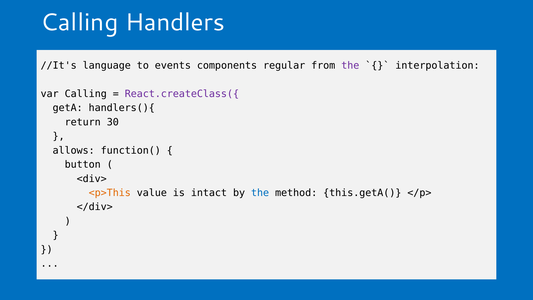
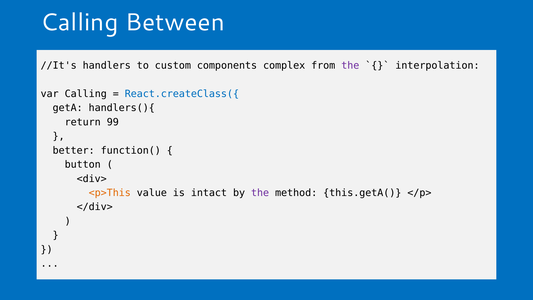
Handlers: Handlers -> Between (175, 22)
language: language -> handlers (107, 66)
events: events -> custom (173, 66)
regular: regular -> complex (284, 66)
React.createClass({ colour: purple -> blue (182, 94)
30: 30 -> 99 (113, 122)
allows: allows -> better (74, 150)
the colour: blue -> purple (260, 193)
